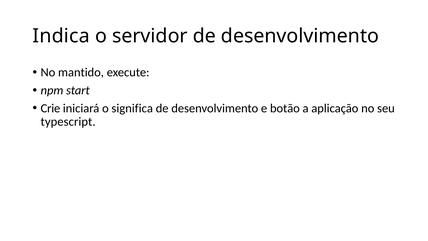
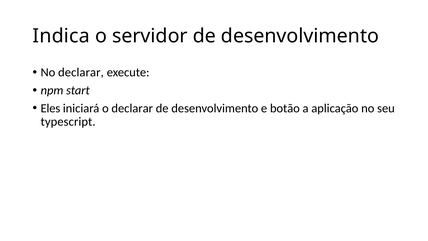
No mantido: mantido -> declarar (81, 72)
Crie: Crie -> Eles (50, 108)
o significa: significa -> declarar (132, 108)
